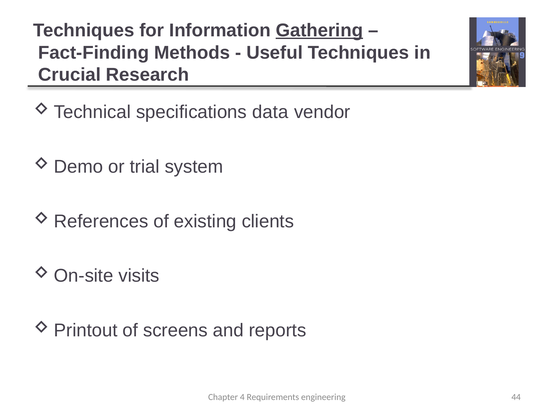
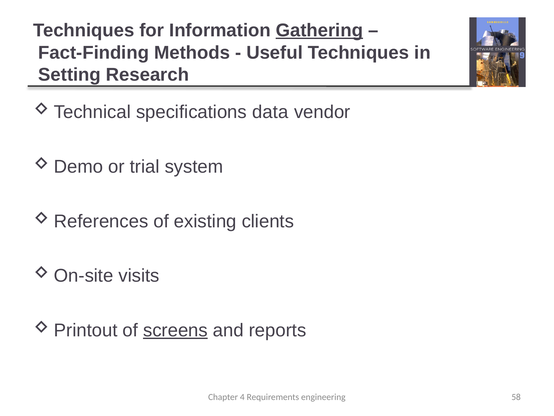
Crucial: Crucial -> Setting (70, 75)
screens underline: none -> present (175, 330)
44: 44 -> 58 (516, 397)
